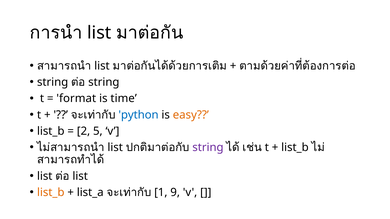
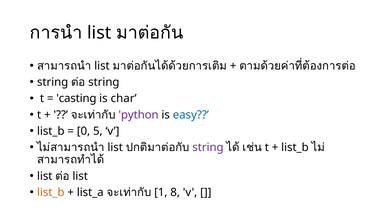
format: format -> casting (76, 99)
time: time -> char (124, 99)
python colour: blue -> purple (139, 115)
easy colour: orange -> blue (191, 115)
2: 2 -> 0 (83, 131)
9: 9 -> 8 (175, 193)
